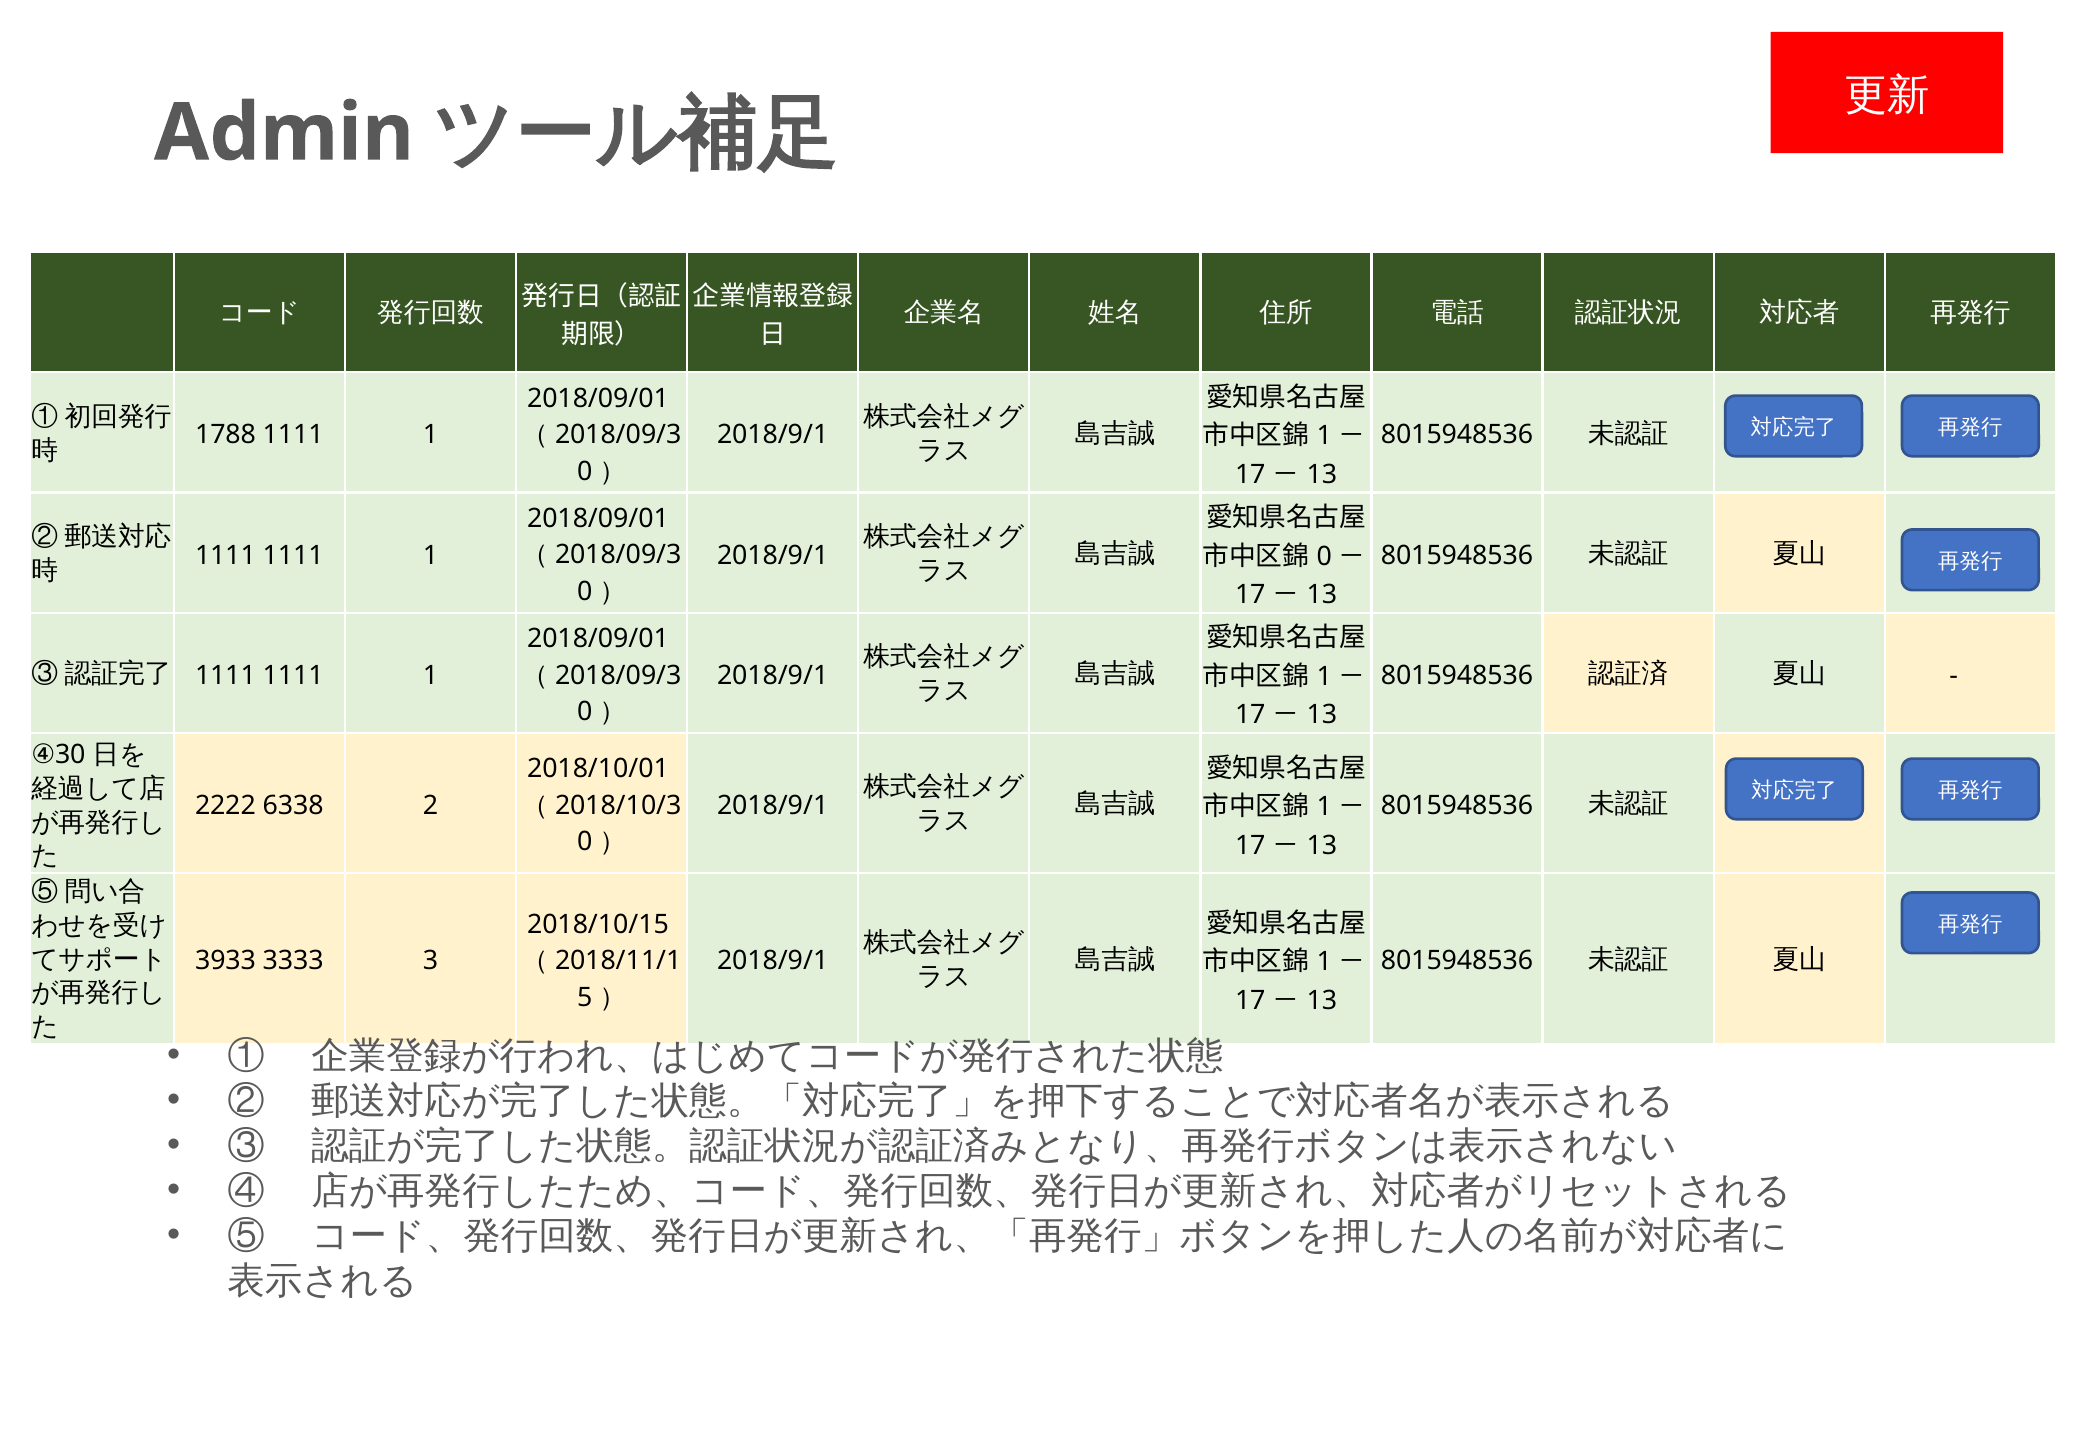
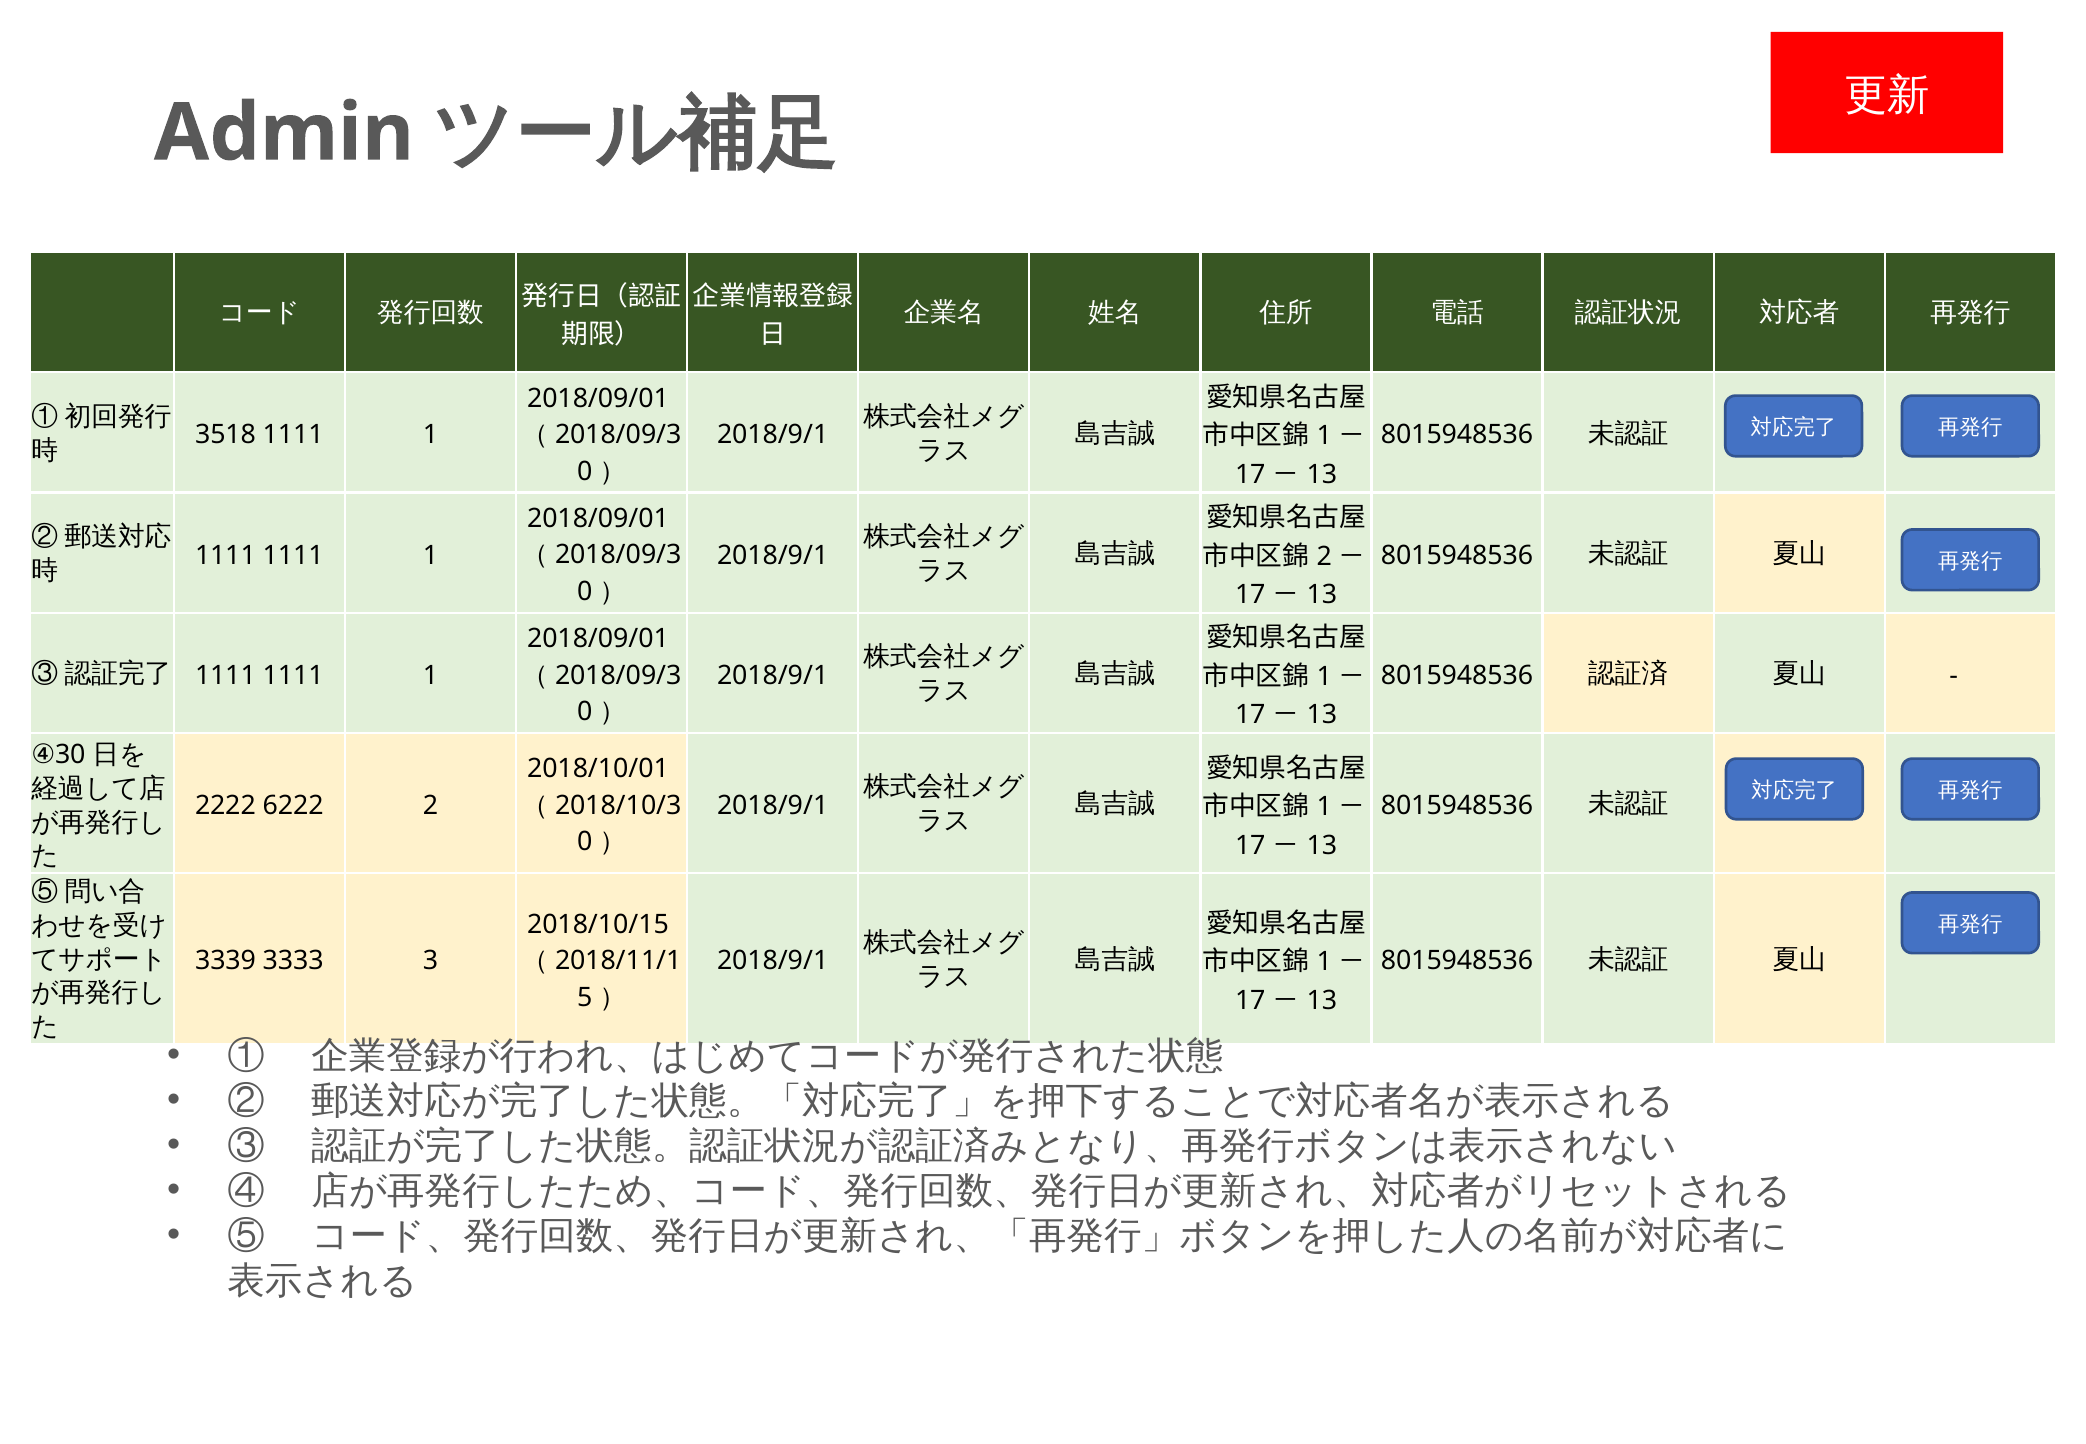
1788: 1788 -> 3518 (226, 435)
0: 0 -> 2 (1324, 556)
6338: 6338 -> 6222 (293, 806)
3933: 3933 -> 3339 (226, 961)
